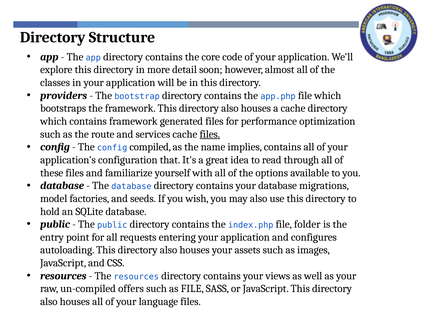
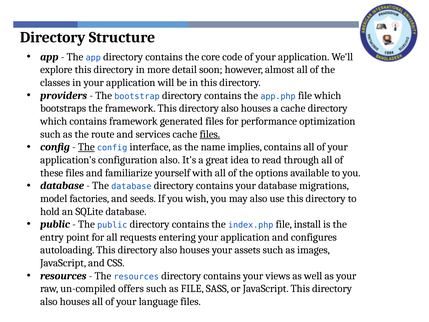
The underline: none -> present (86, 147)
compiled: compiled -> interface (150, 147)
configuration that: that -> also (170, 160)
folder: folder -> install (307, 224)
